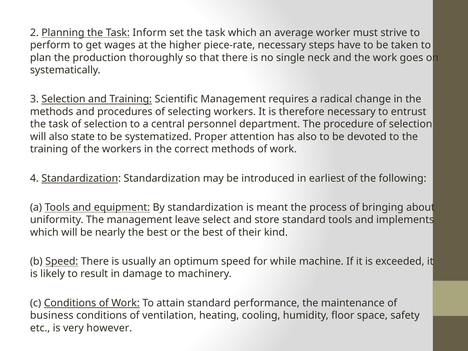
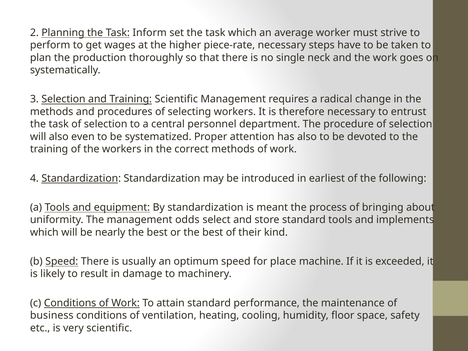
state: state -> even (83, 137)
leave: leave -> odds (187, 220)
while: while -> place (283, 261)
very however: however -> scientific (109, 328)
